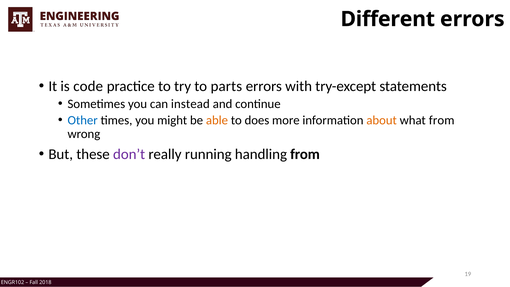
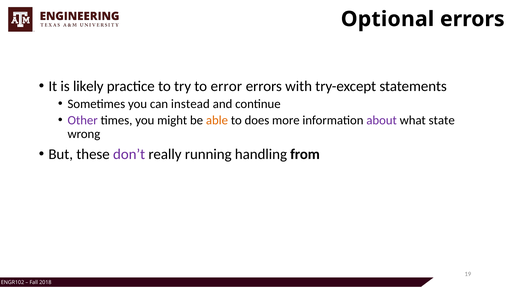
Different: Different -> Optional (388, 19)
code: code -> likely (88, 86)
parts: parts -> error (226, 86)
Other colour: blue -> purple (83, 120)
about colour: orange -> purple (382, 120)
what from: from -> state (442, 120)
